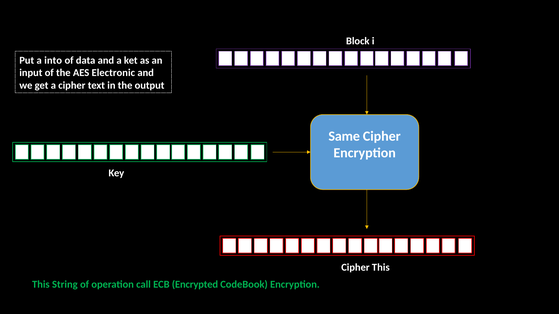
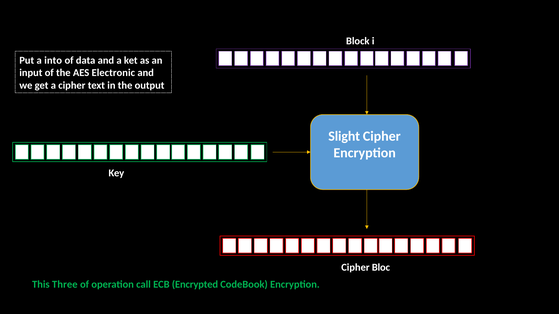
Same: Same -> Slight (344, 136)
This: This -> Bloc (381, 268)
String: String -> Three (65, 285)
